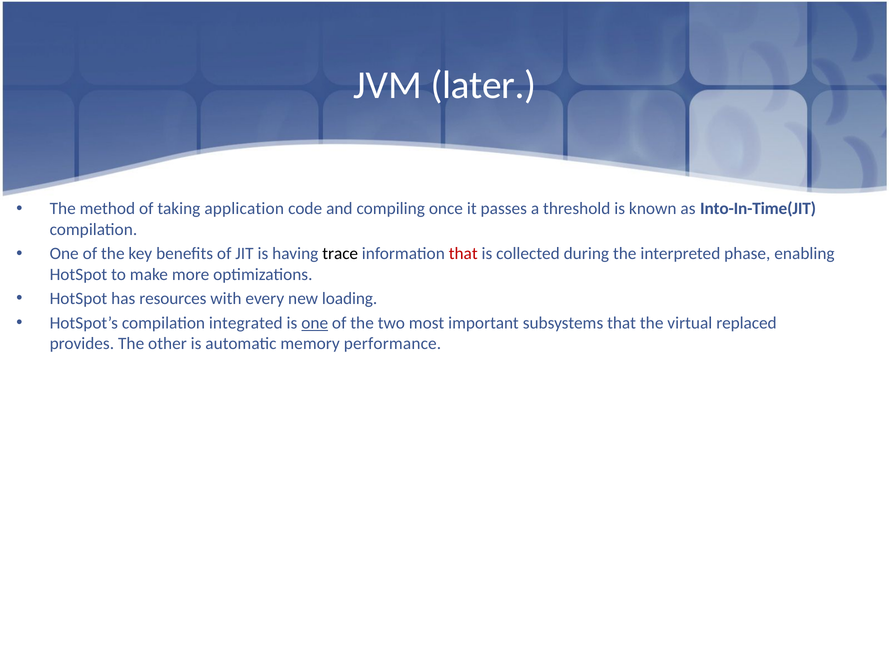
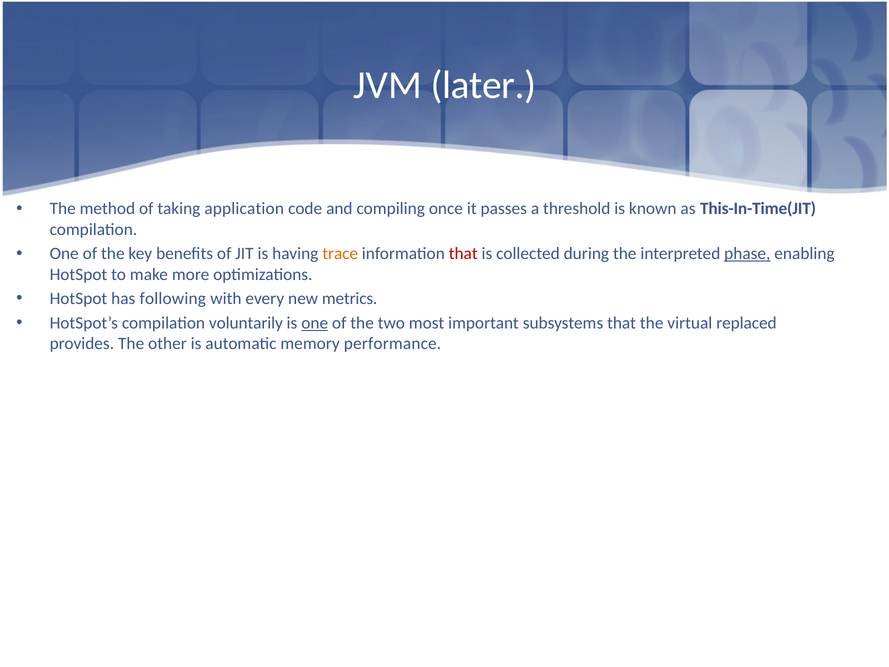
Into-In-Time(JIT: Into-In-Time(JIT -> This-In-Time(JIT (758, 209)
trace colour: black -> orange (340, 254)
phase underline: none -> present (747, 254)
resources: resources -> following (173, 299)
loading: loading -> metrics (350, 299)
integrated: integrated -> voluntarily (246, 323)
